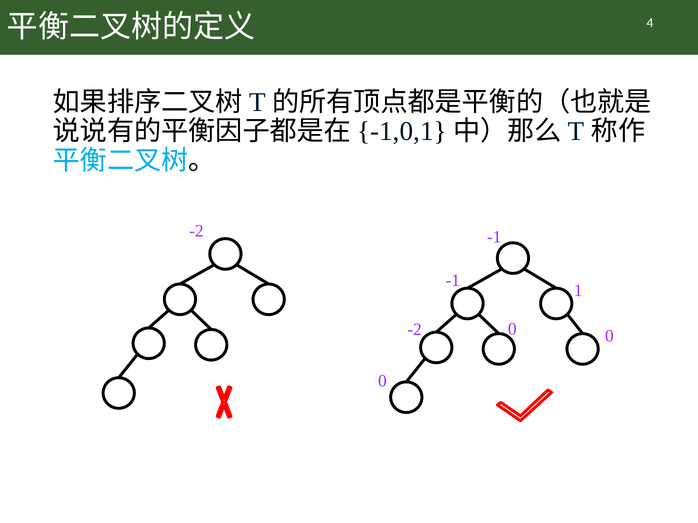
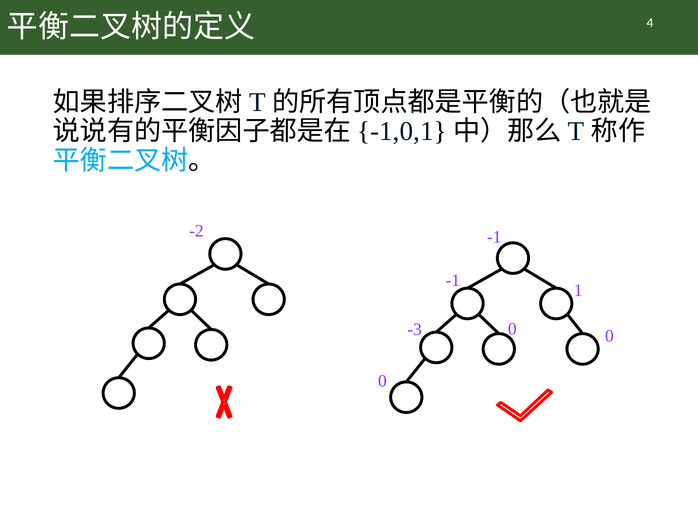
-2: -2 -> -3 (415, 330)
